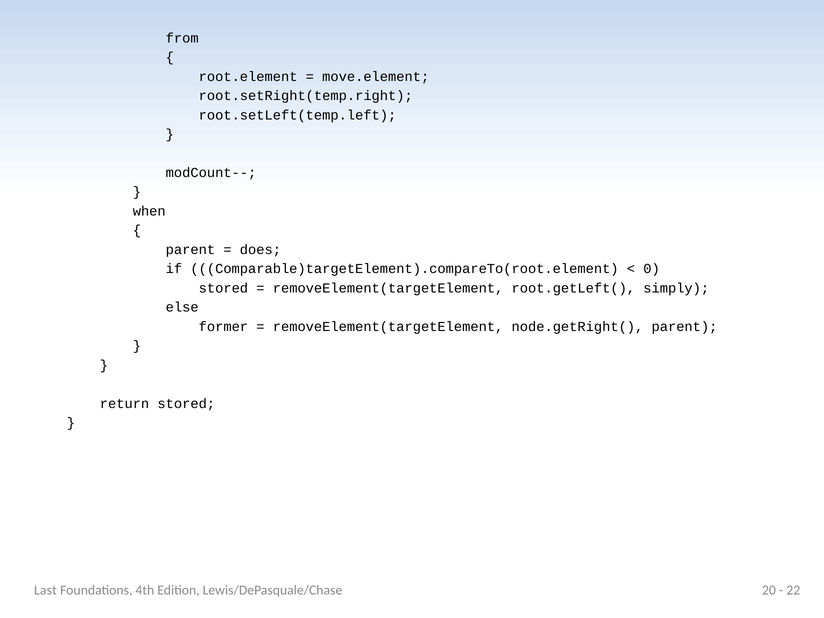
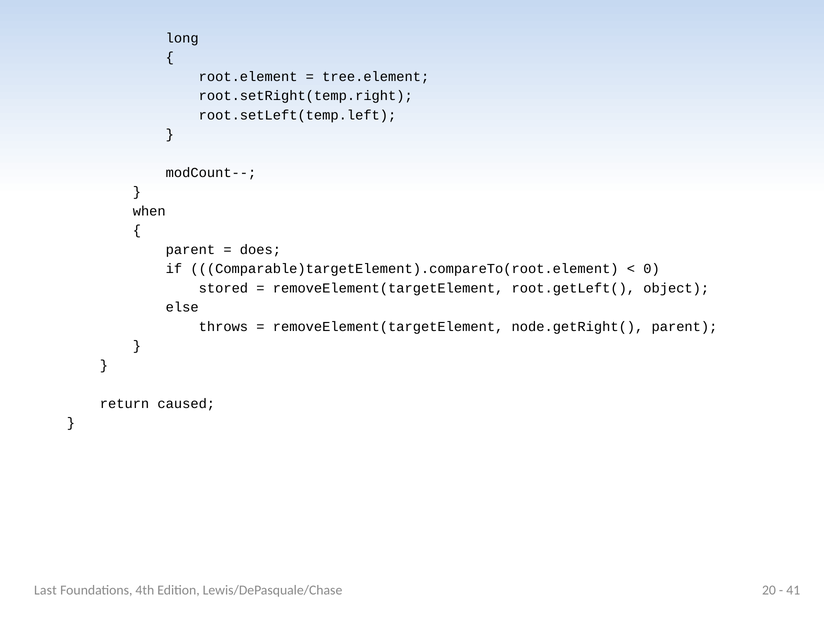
from: from -> long (182, 38)
move.element: move.element -> tree.element (376, 77)
simply: simply -> object (676, 288)
former: former -> throws (223, 327)
return stored: stored -> caused (186, 404)
22: 22 -> 41 (793, 590)
